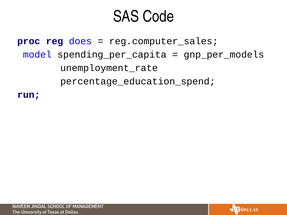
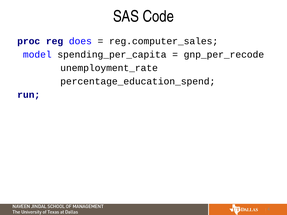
gnp_per_models: gnp_per_models -> gnp_per_recode (224, 55)
